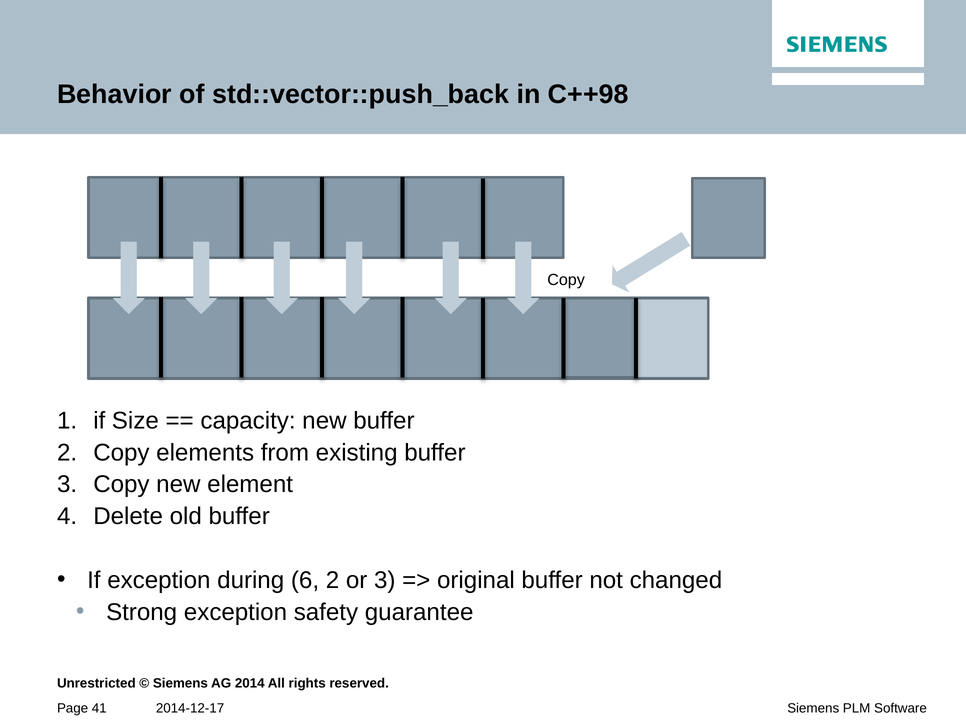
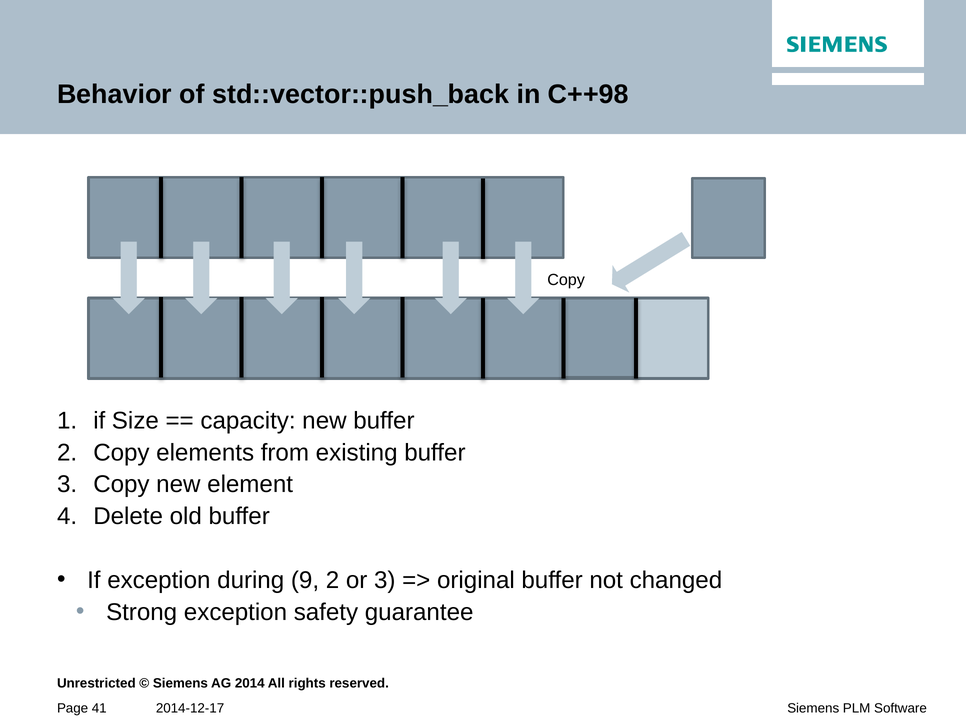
6: 6 -> 9 (305, 580)
